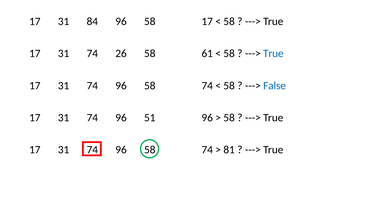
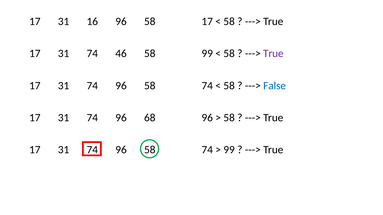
84: 84 -> 16 (92, 22)
26: 26 -> 46 (121, 54)
58 61: 61 -> 99 (207, 54)
True colour: blue -> purple (273, 54)
51: 51 -> 68 (150, 118)
81: 81 -> 99 (229, 150)
